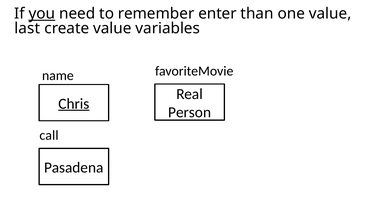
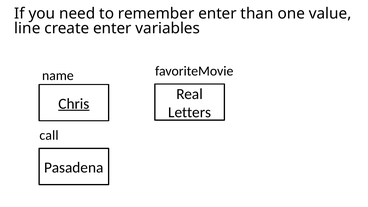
you underline: present -> none (42, 14)
last: last -> line (27, 28)
create value: value -> enter (112, 28)
Person: Person -> Letters (190, 112)
